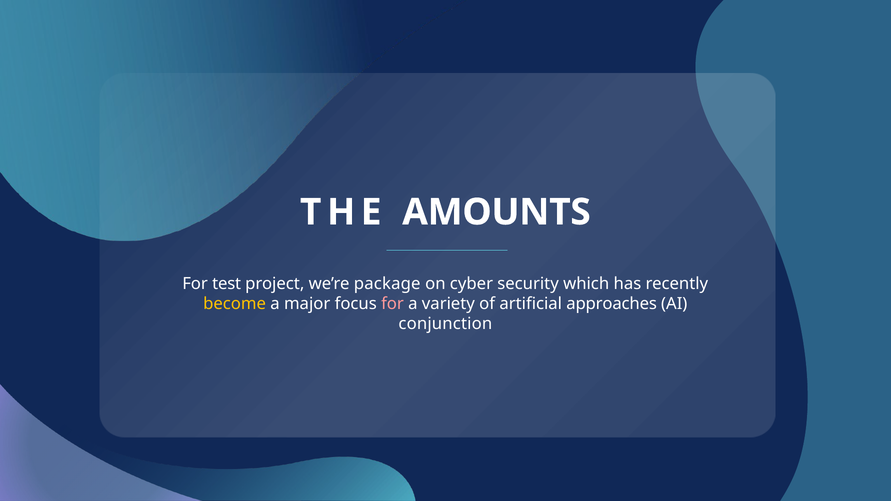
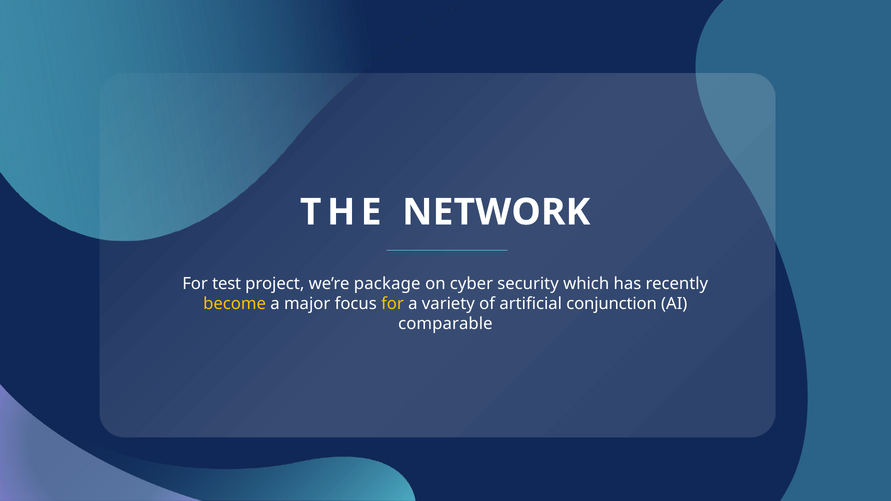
AMOUNTS: AMOUNTS -> NETWORK (496, 212)
for colour: pink -> yellow (392, 304)
approaches: approaches -> conjunction (612, 304)
conjunction: conjunction -> comparable (445, 324)
